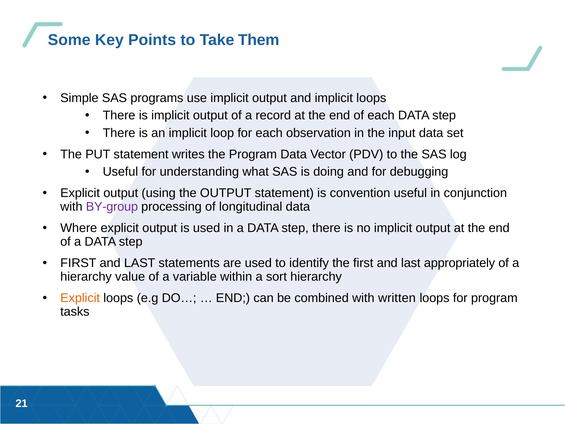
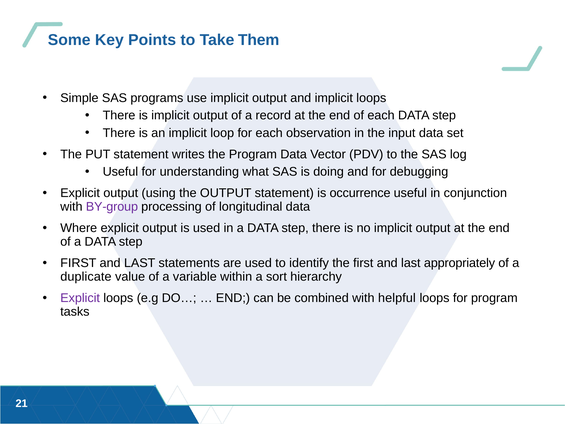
convention: convention -> occurrence (360, 193)
hierarchy: hierarchy -> duplicate (86, 277)
Explicit colour: orange -> purple (80, 298)
written: written -> helpful (397, 298)
